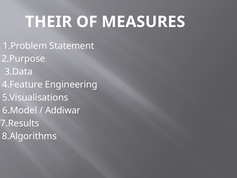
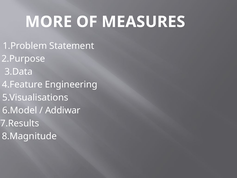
THEIR: THEIR -> MORE (49, 22)
8.Algorithms: 8.Algorithms -> 8.Magnitude (29, 136)
